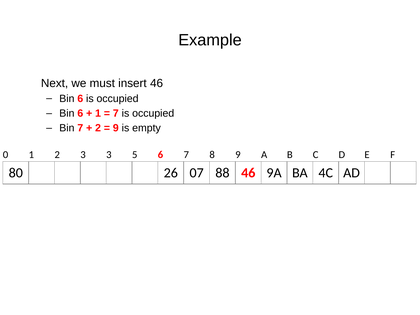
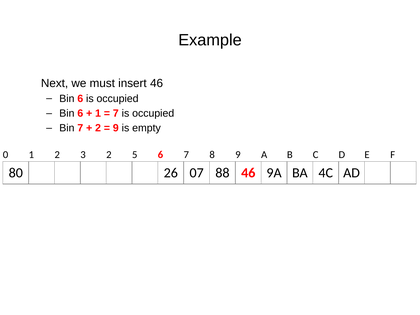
3 3: 3 -> 2 (109, 155)
